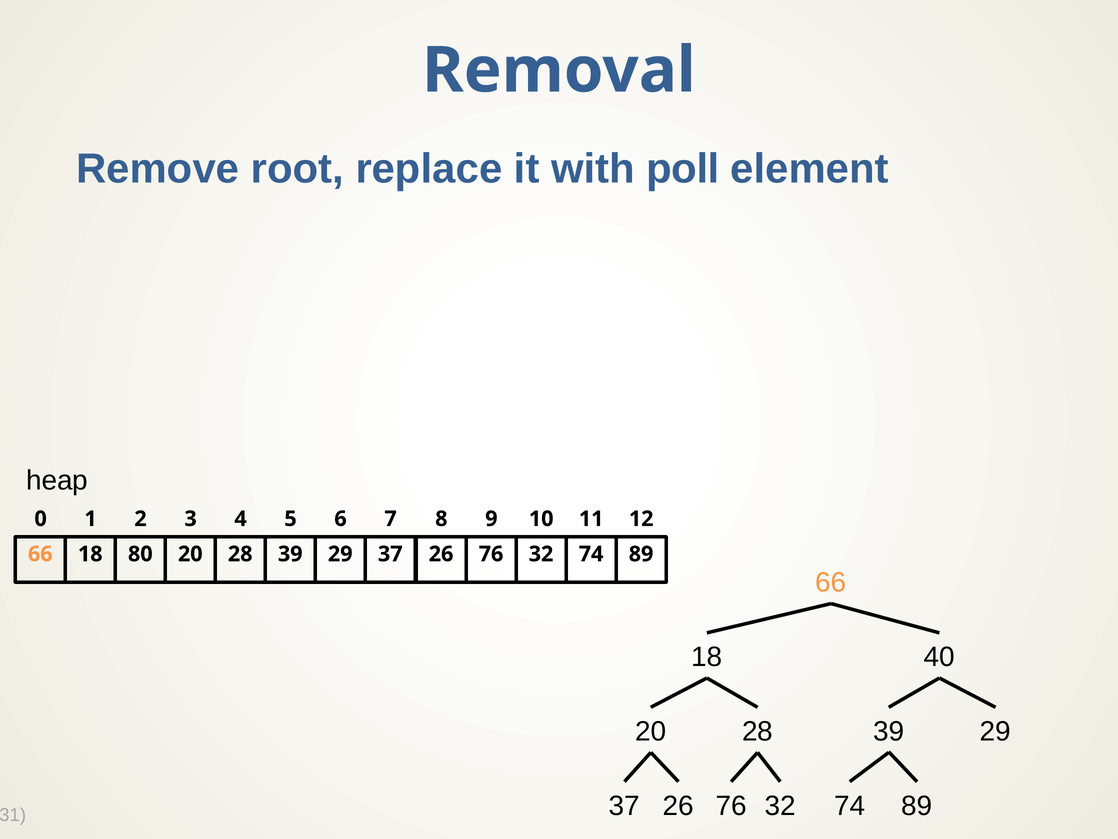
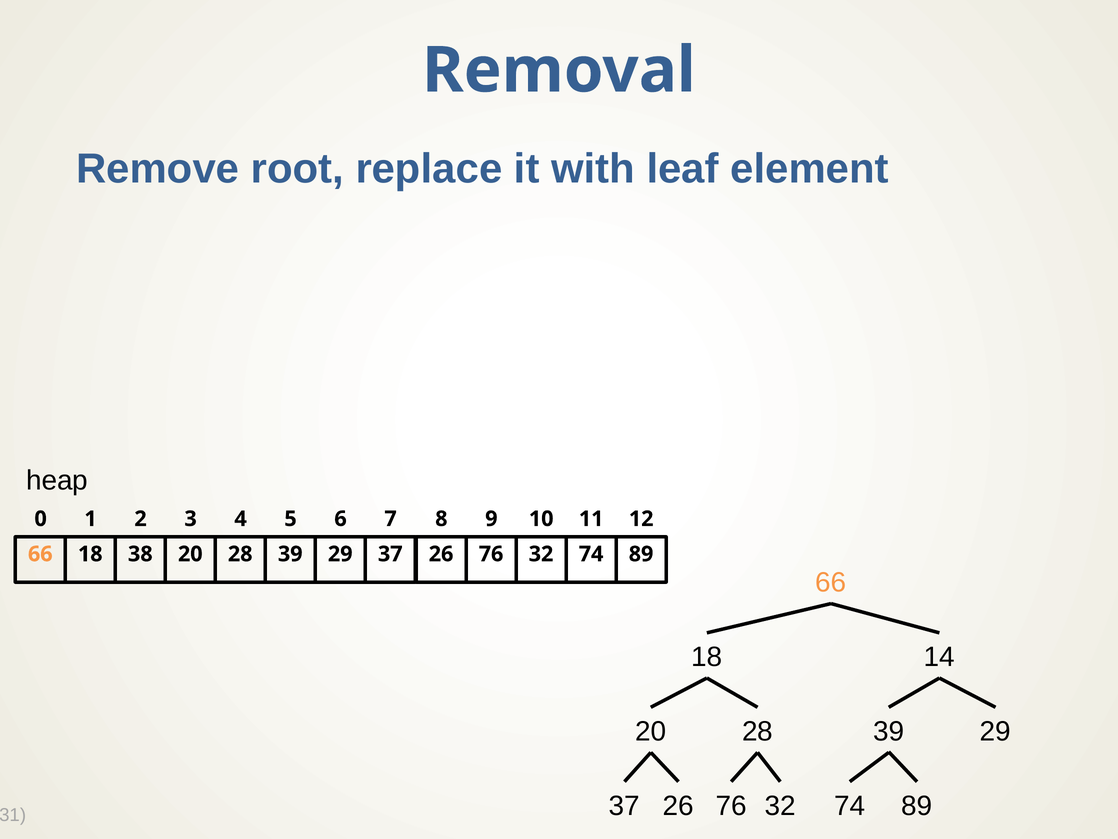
poll: poll -> leaf (683, 169)
80: 80 -> 38 (140, 554)
40: 40 -> 14 (939, 657)
